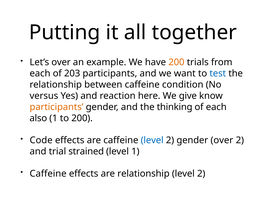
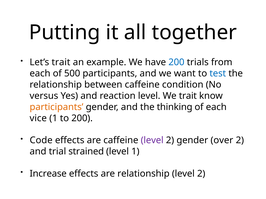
Let’s over: over -> trait (61, 62)
200 colour: orange -> blue (176, 62)
203: 203 -> 500 (72, 74)
reaction here: here -> level (149, 96)
We give: give -> trait (188, 96)
also: also -> vice (38, 119)
level colour: blue -> purple (152, 141)
Caffeine: Caffeine -> Increase (48, 174)
